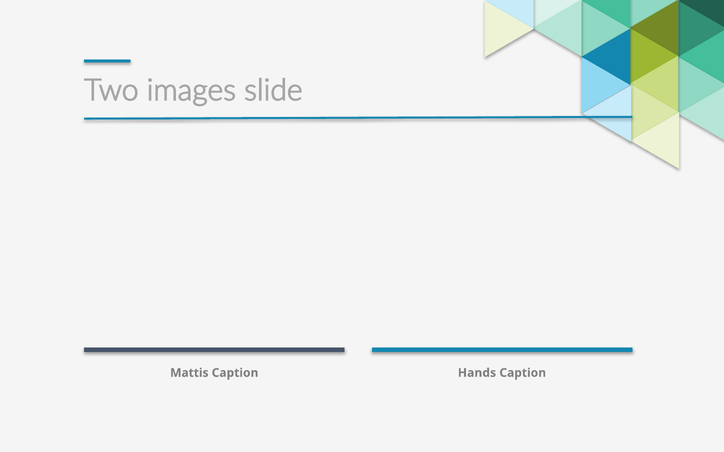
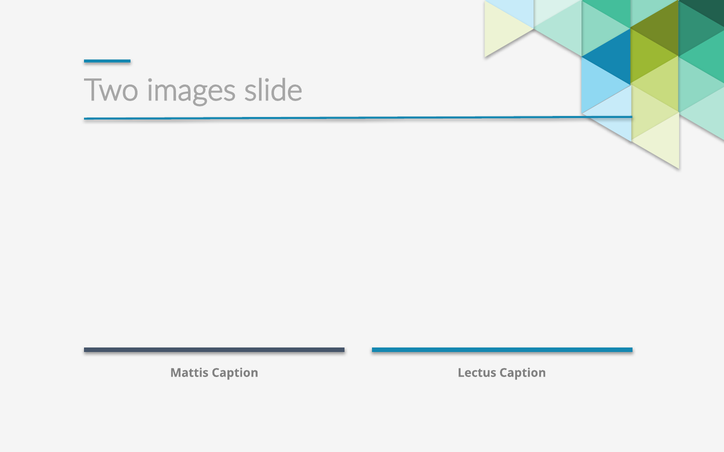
Hands: Hands -> Lectus (477, 373)
